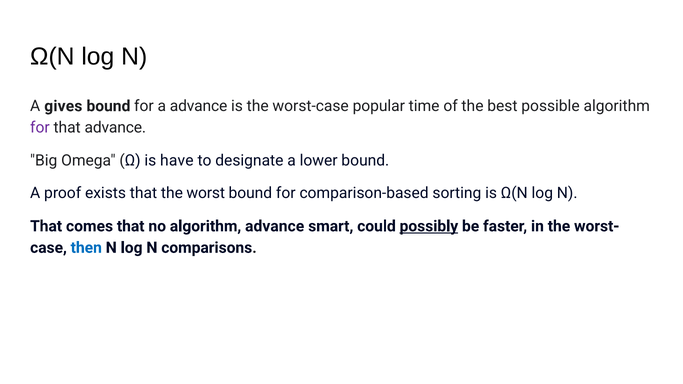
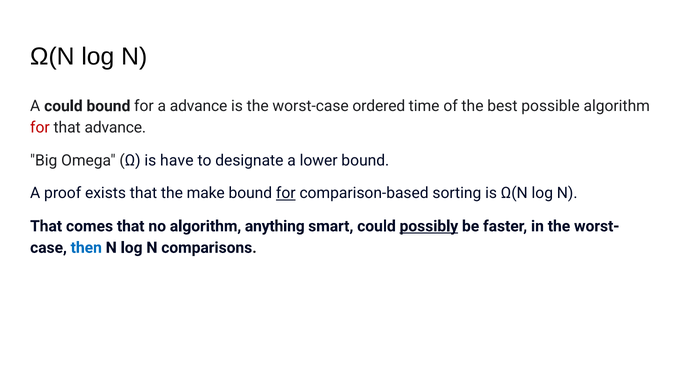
A gives: gives -> could (63, 106)
popular: popular -> ordered (379, 106)
for colour: purple -> red (40, 128)
worst: worst -> make (206, 193)
for underline: none -> present (286, 193)
algorithm advance: advance -> anything (275, 226)
